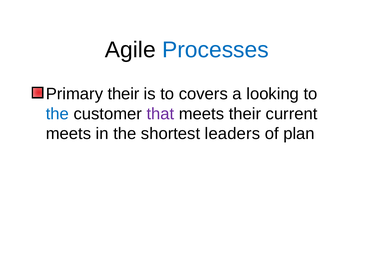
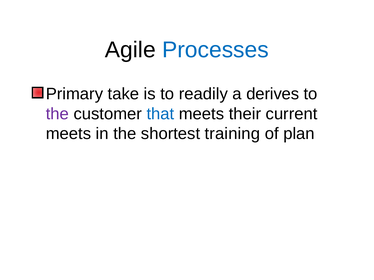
Primary their: their -> take (123, 94)
covers: covers -> readily (203, 94)
looking: looking -> derives (273, 94)
the colour: blue -> purple (57, 114)
that colour: purple -> blue (160, 114)
leaders: leaders -> training (232, 134)
